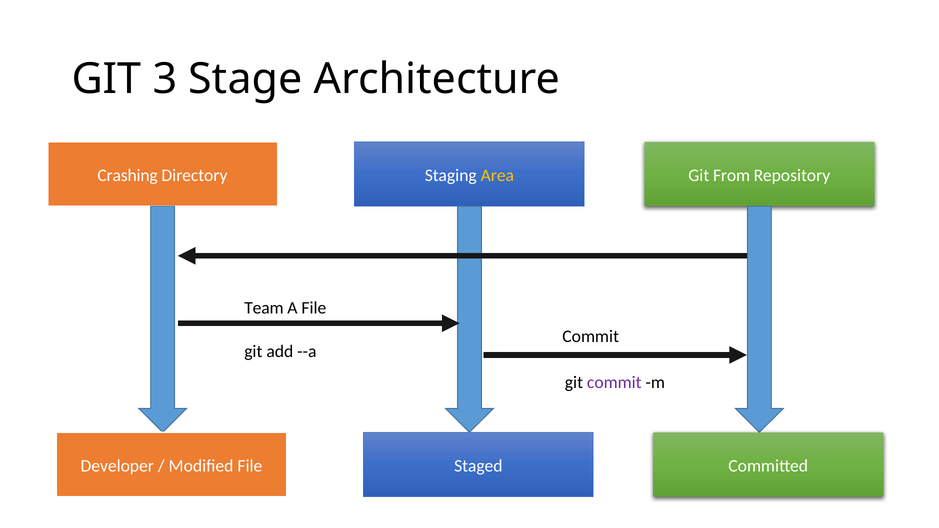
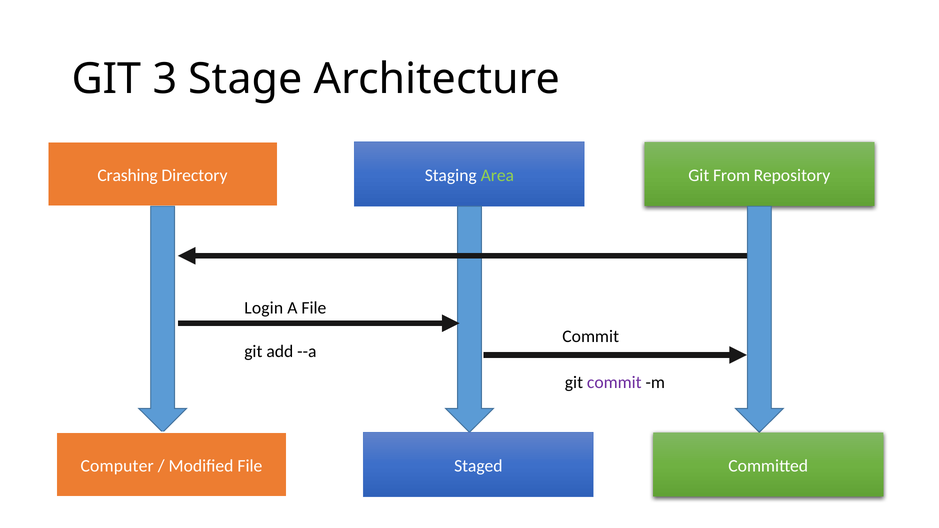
Area colour: yellow -> light green (497, 175)
Team: Team -> Login (264, 308)
Developer: Developer -> Computer (117, 466)
